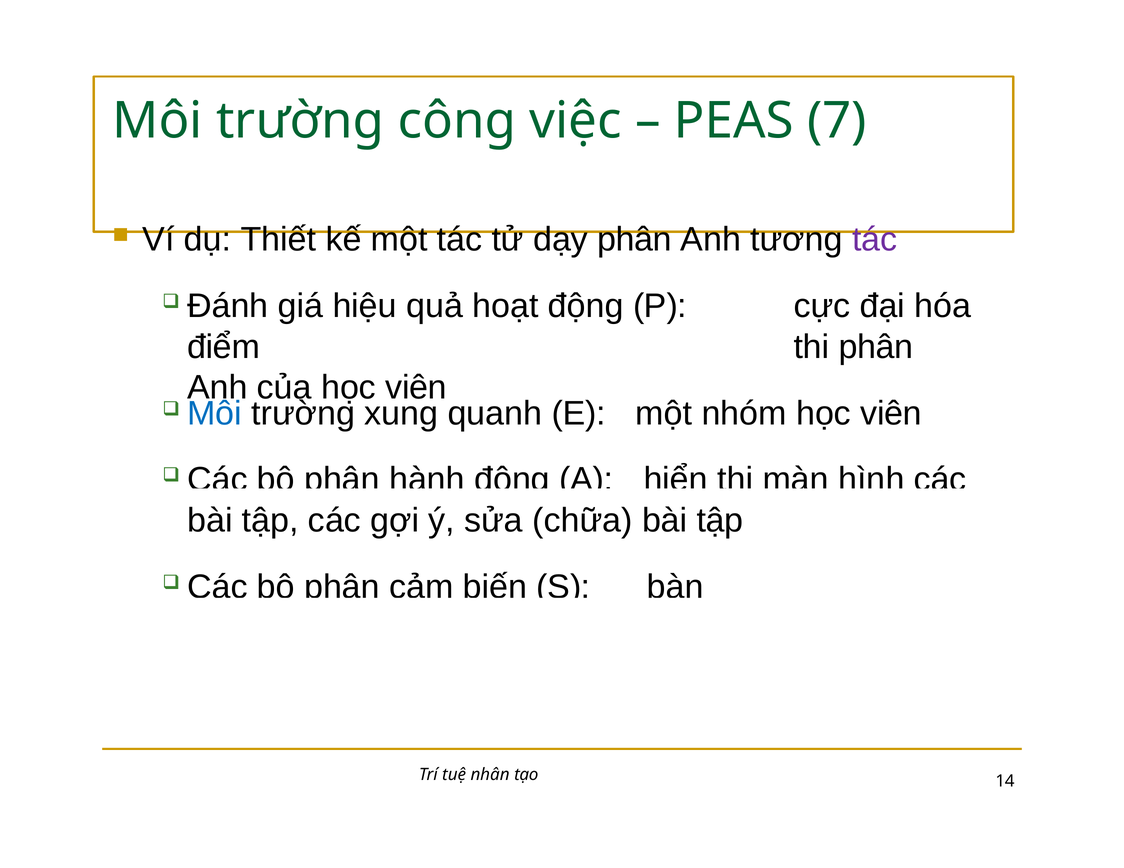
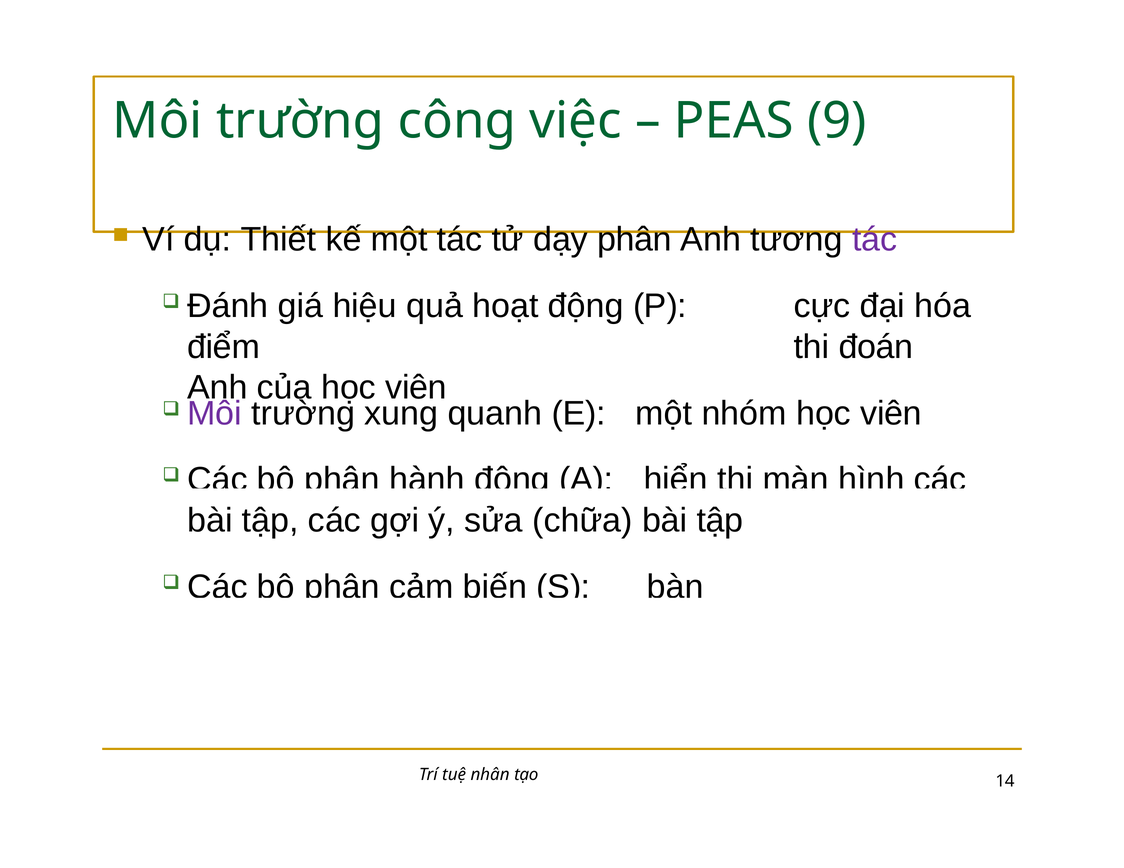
7: 7 -> 9 (837, 121)
thi phân: phân -> đoán (876, 347)
Môi colour: blue -> purple (215, 414)
